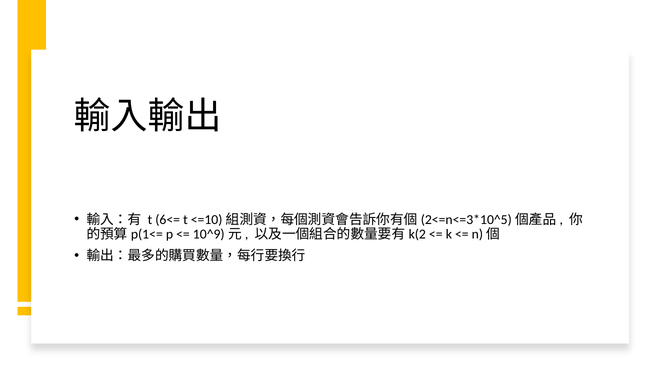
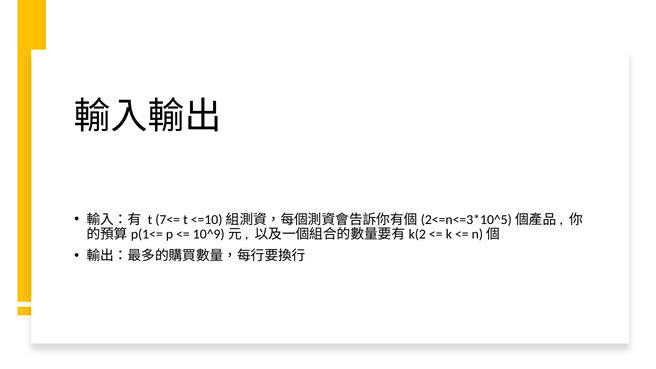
6<=: 6<= -> 7<= (168, 220)
